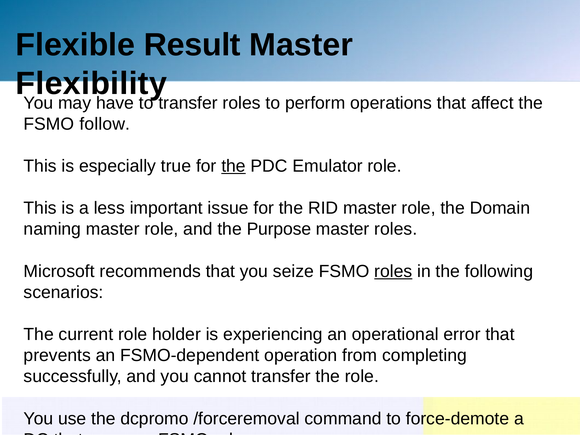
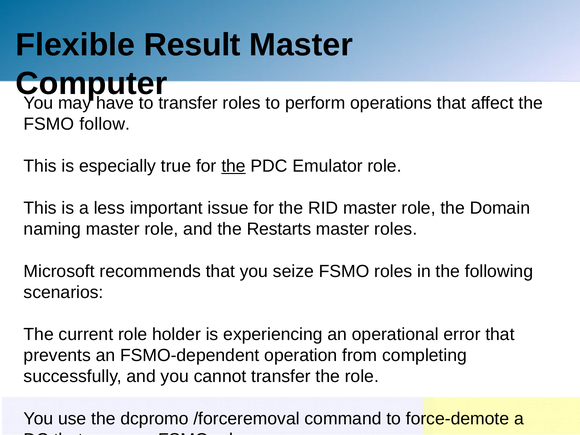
Flexibility: Flexibility -> Computer (91, 83)
Purpose: Purpose -> Restarts (279, 229)
roles underline: present -> none (393, 271)
